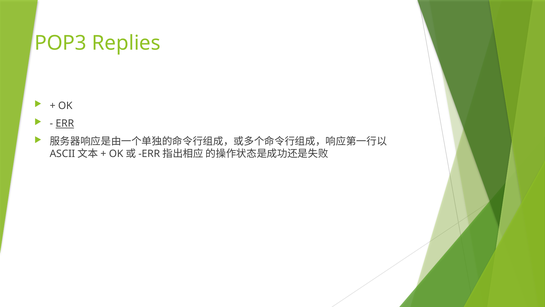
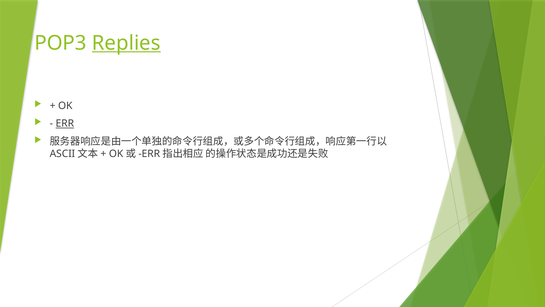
Replies underline: none -> present (126, 43)
